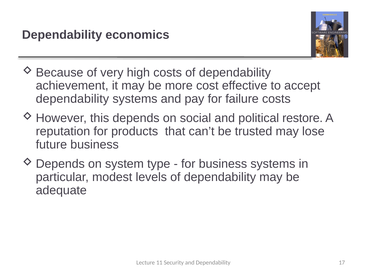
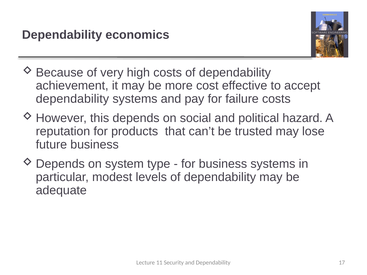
restore: restore -> hazard (303, 118)
